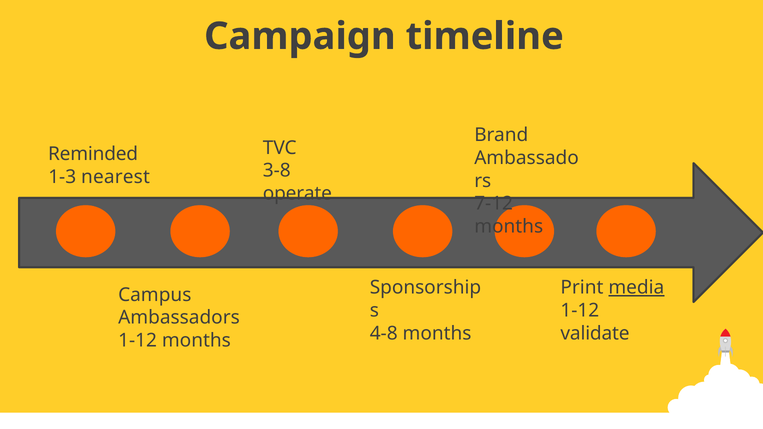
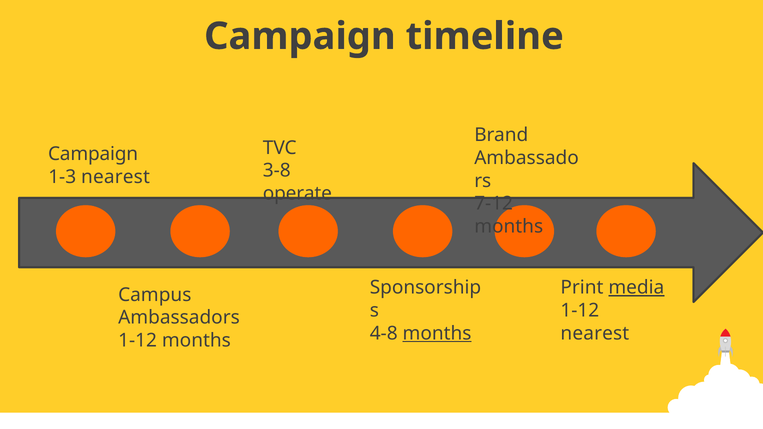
Reminded: Reminded -> Campaign (93, 154)
months underline: none -> present (437, 333)
validate: validate -> nearest (595, 333)
